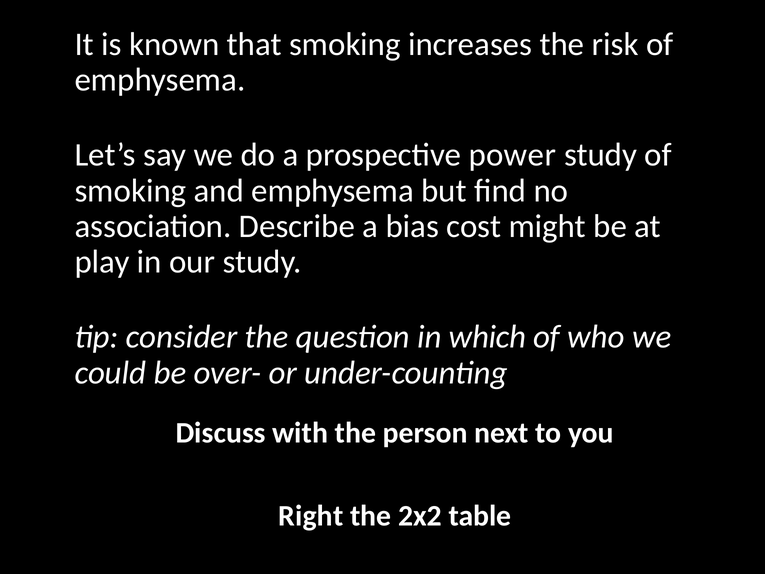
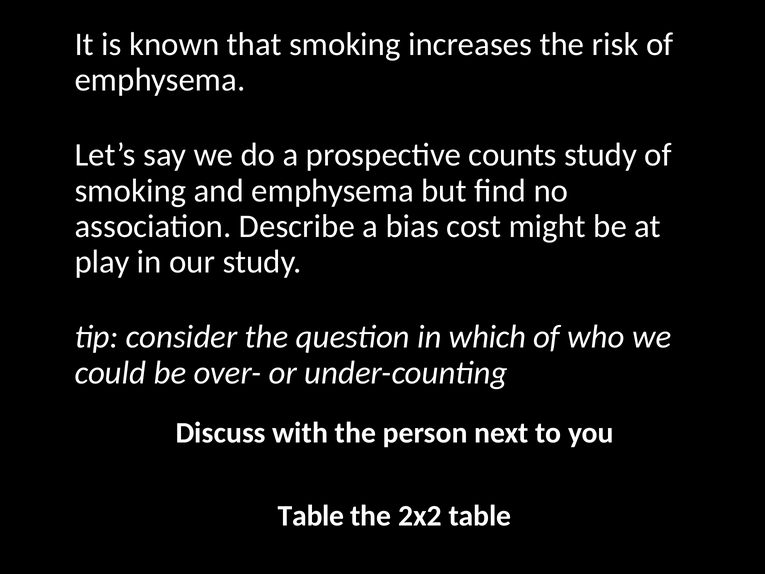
power: power -> counts (513, 155)
Right: Right -> Table (311, 515)
